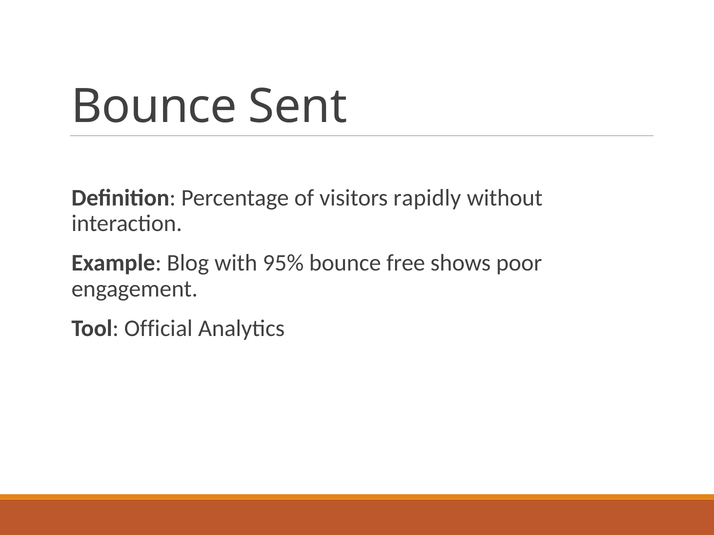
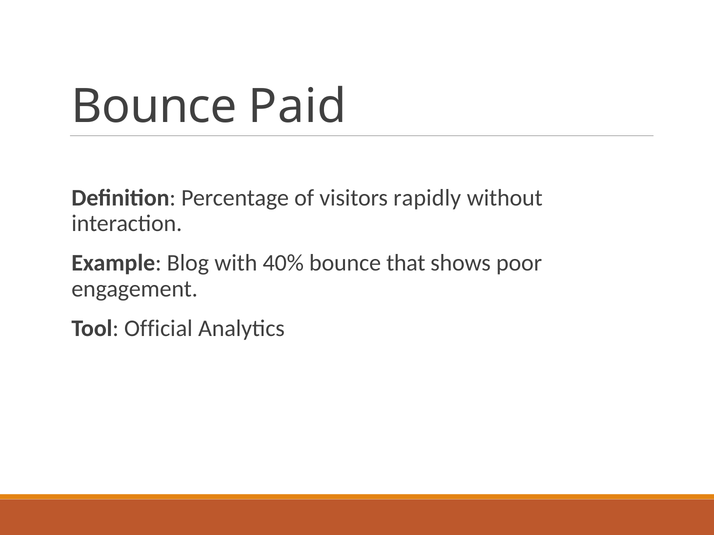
Sent: Sent -> Paid (298, 107)
95%: 95% -> 40% (283, 263)
free: free -> that (406, 263)
